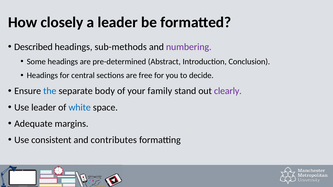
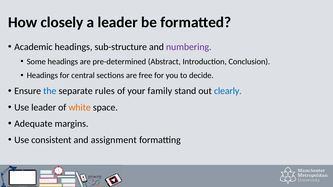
Described: Described -> Academic (33, 47)
sub-methods: sub-methods -> sub-structure (121, 47)
body: body -> rules (105, 91)
clearly colour: purple -> blue (228, 91)
white colour: blue -> orange (80, 107)
contributes: contributes -> assignment (114, 140)
